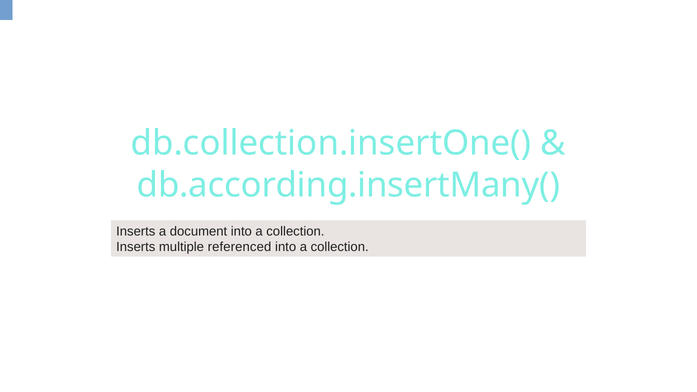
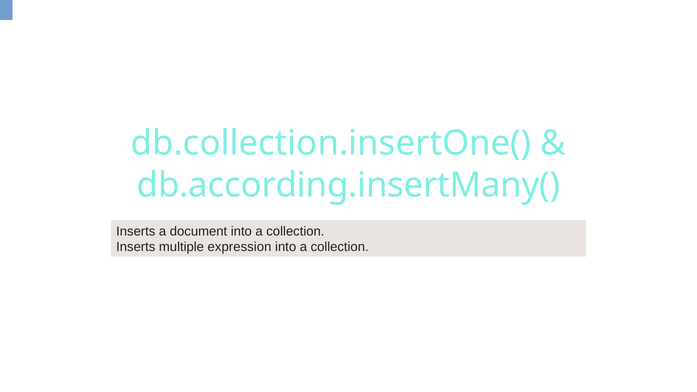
referenced: referenced -> expression (240, 247)
